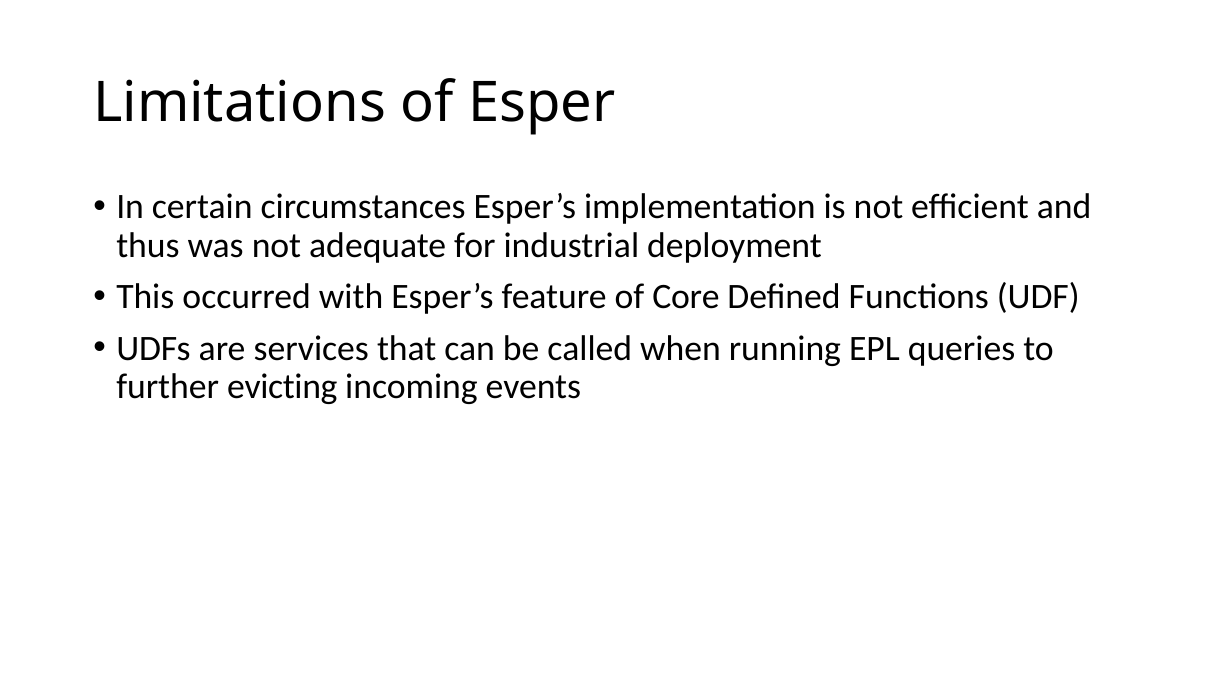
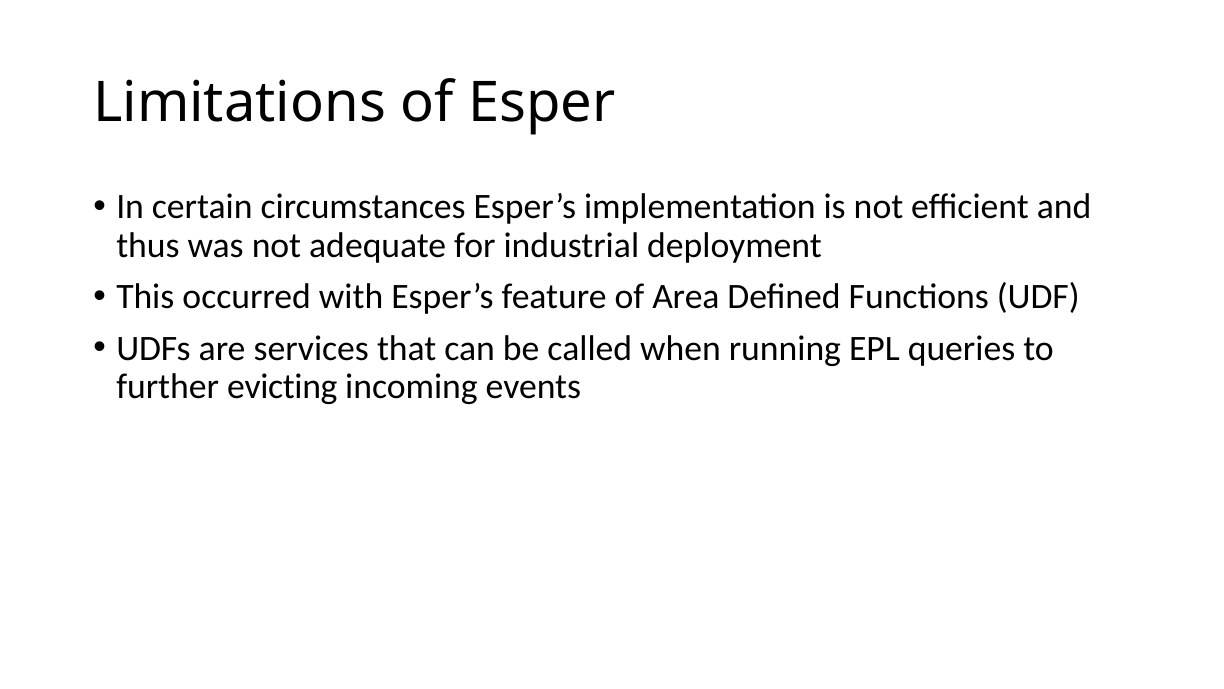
Core: Core -> Area (686, 297)
